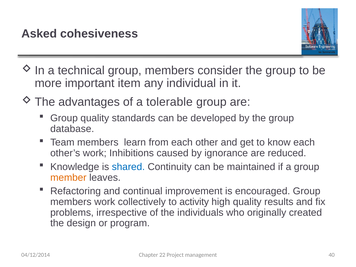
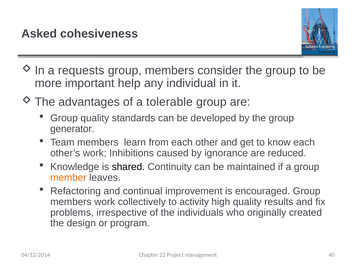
technical: technical -> requests (81, 70)
item: item -> help (129, 83)
database: database -> generator (72, 129)
shared colour: blue -> black (128, 167)
